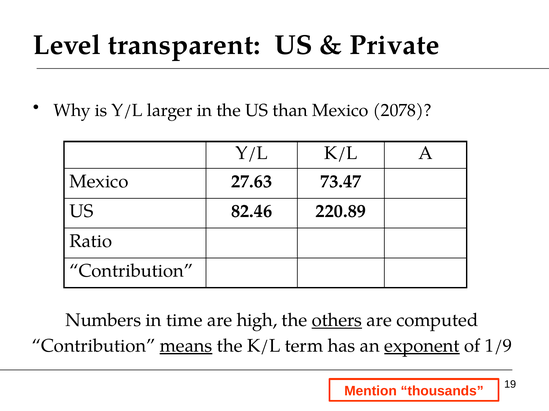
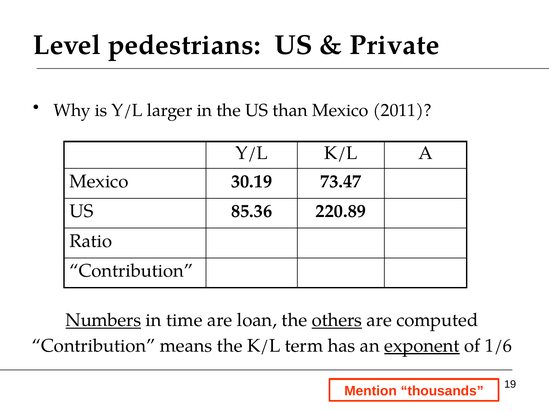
transparent: transparent -> pedestrians (184, 45)
2078: 2078 -> 2011 (402, 111)
27.63: 27.63 -> 30.19 (252, 182)
82.46: 82.46 -> 85.36 (252, 212)
Numbers underline: none -> present (103, 321)
high: high -> loan (257, 321)
means underline: present -> none (186, 346)
1/9: 1/9 -> 1/6 (499, 346)
